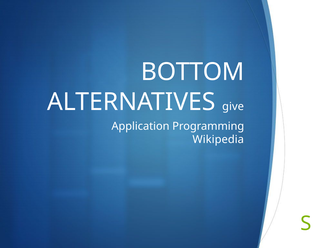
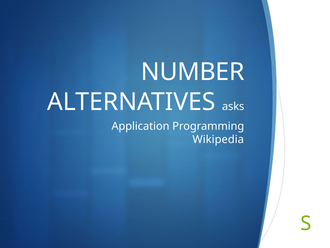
BOTTOM: BOTTOM -> NUMBER (193, 72)
give: give -> asks (233, 106)
